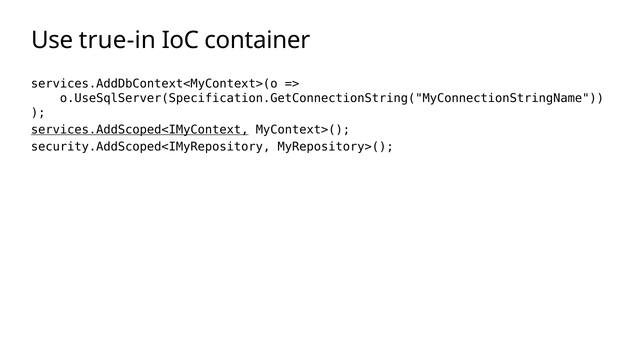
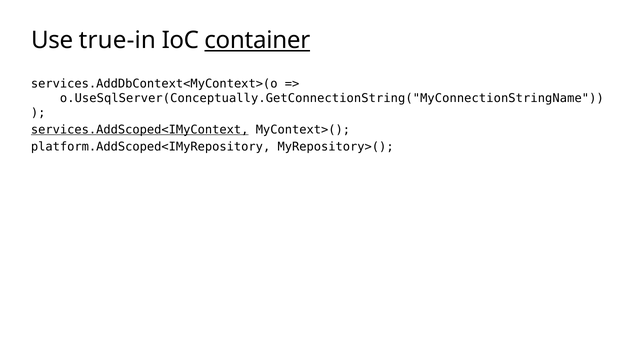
container underline: none -> present (257, 40)
o.UseSqlServer(Specification.GetConnectionString("MyConnectionStringName: o.UseSqlServer(Specification.GetConnectionString("MyConnectionStringName -> o.UseSqlServer(Conceptually.GetConnectionString("MyConnectionStringName (332, 98)
security.AddScoped<IMyRepository: security.AddScoped<IMyRepository -> platform.AddScoped<IMyRepository (151, 146)
